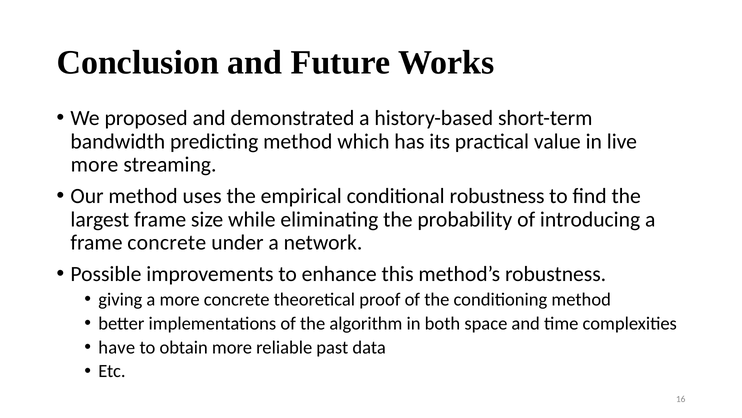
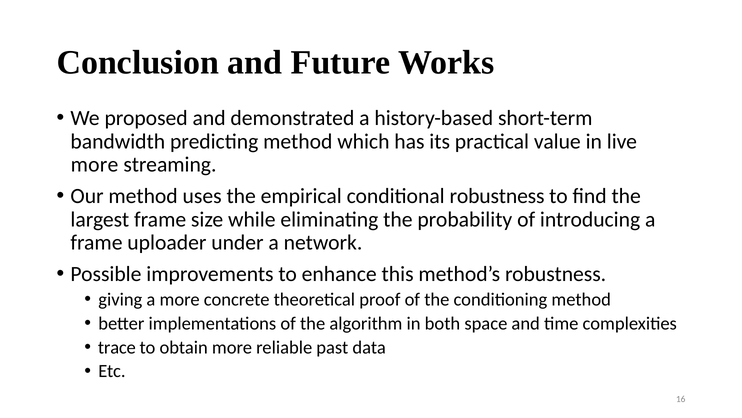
frame concrete: concrete -> uploader (167, 242)
have: have -> trace (117, 347)
